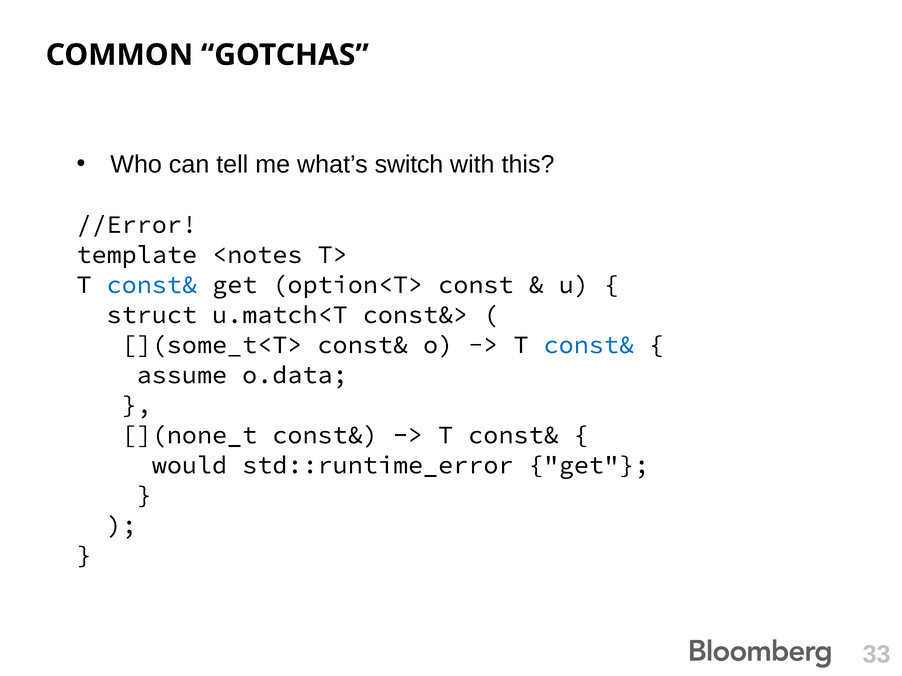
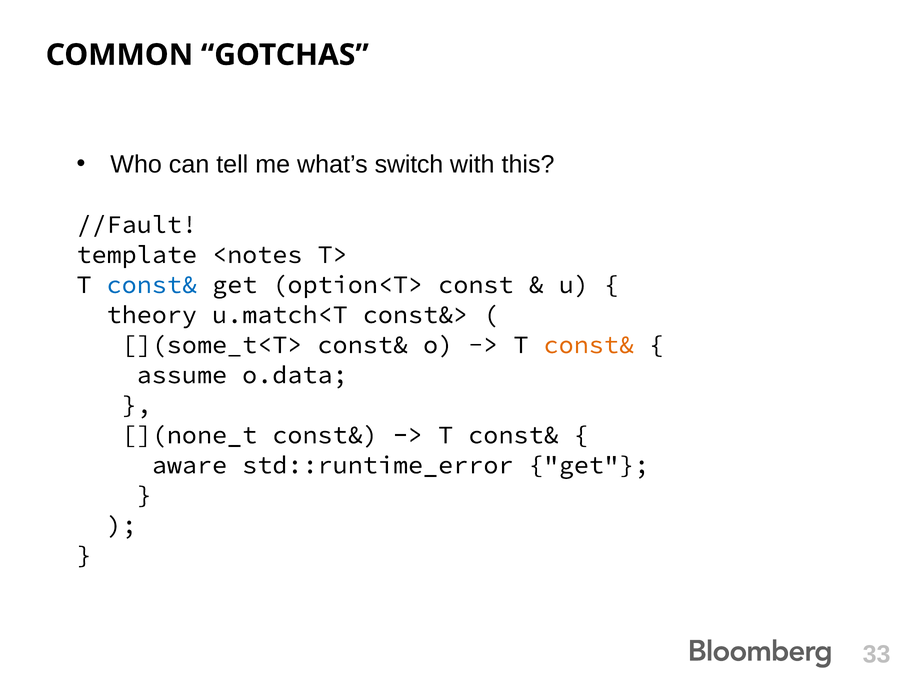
//Error: //Error -> //Fault (137, 225)
struct: struct -> theory (152, 315)
const& colour: blue -> orange (589, 345)
would: would -> aware (189, 465)
